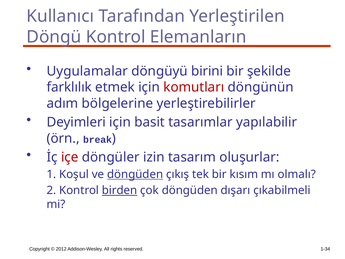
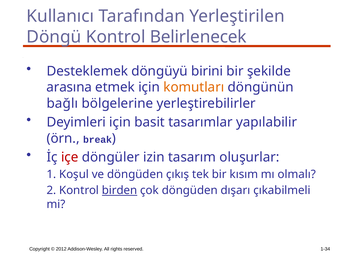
Elemanların: Elemanların -> Belirlenecek (198, 37)
Uygulamalar: Uygulamalar -> Desteklemek (87, 71)
farklılık: farklılık -> arasına (69, 87)
komutları colour: red -> orange (194, 87)
adım: adım -> bağlı (62, 103)
döngüden underline: present -> none (135, 174)
